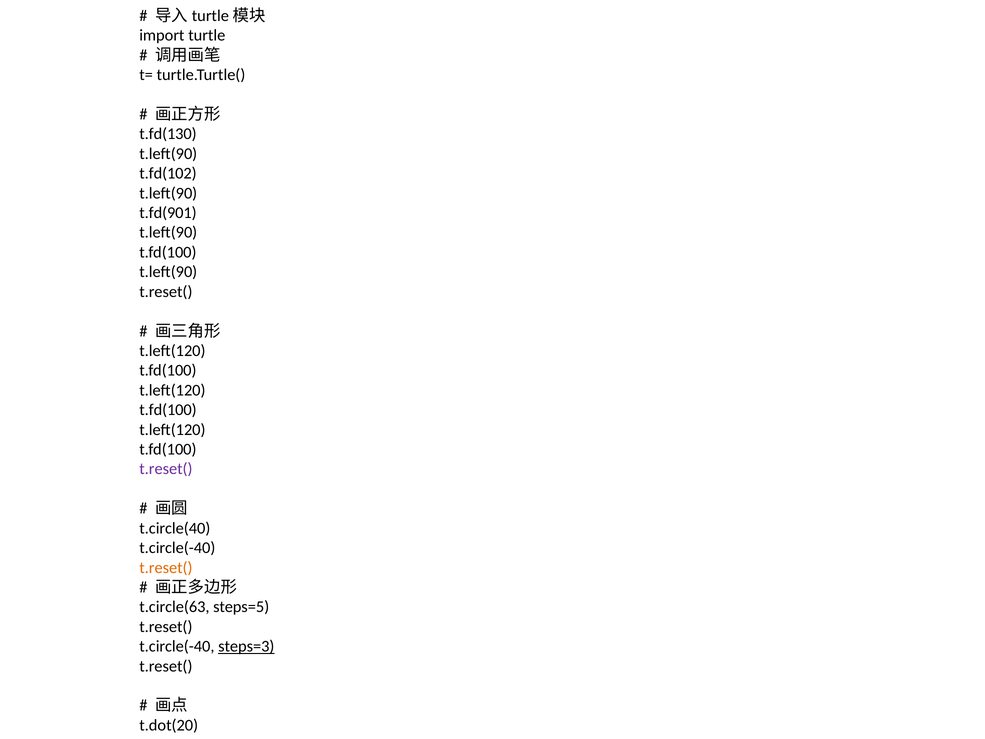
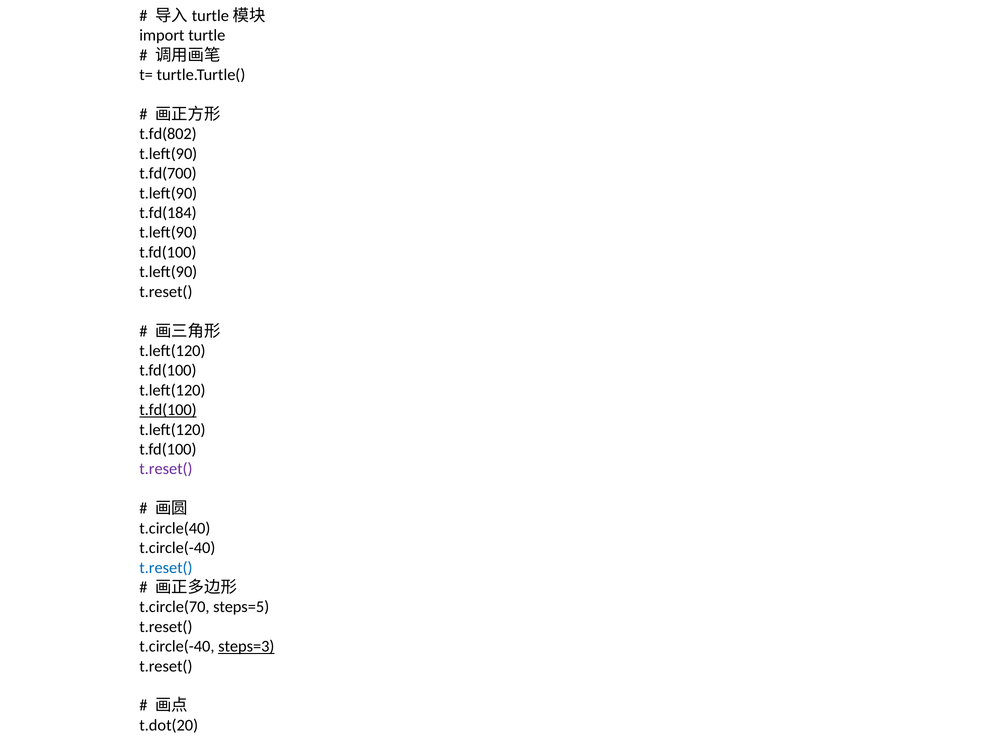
t.fd(130: t.fd(130 -> t.fd(802 (168, 134)
t.fd(102: t.fd(102 -> t.fd(700 (168, 173)
t.fd(901: t.fd(901 -> t.fd(184 (168, 213)
t.fd(100 underline: none -> present (168, 410)
t.reset( colour: orange -> blue (166, 567)
t.circle(63: t.circle(63 -> t.circle(70 (174, 607)
